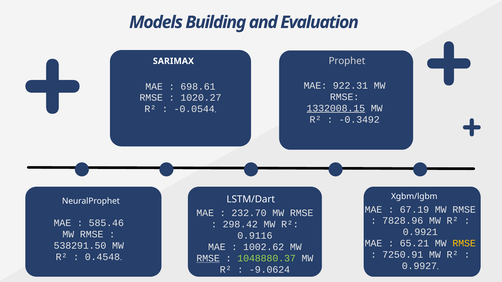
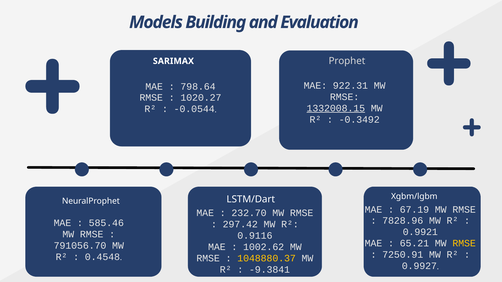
698.61: 698.61 -> 798.64 (198, 87)
298.42: 298.42 -> 297.42 (240, 225)
538291.50: 538291.50 -> 791056.70 (80, 246)
RMSE underline: present -> none (208, 259)
1048880.37 colour: light green -> yellow (267, 259)
-9.0624: -9.0624 -> -9.3841 (270, 270)
